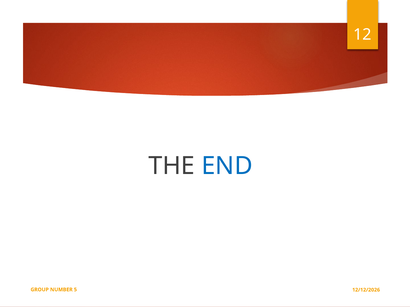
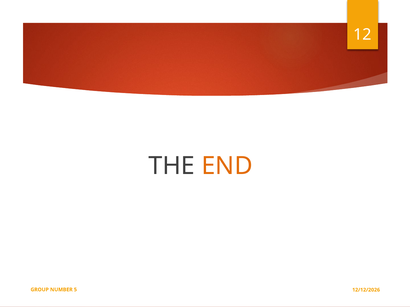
END colour: blue -> orange (227, 166)
